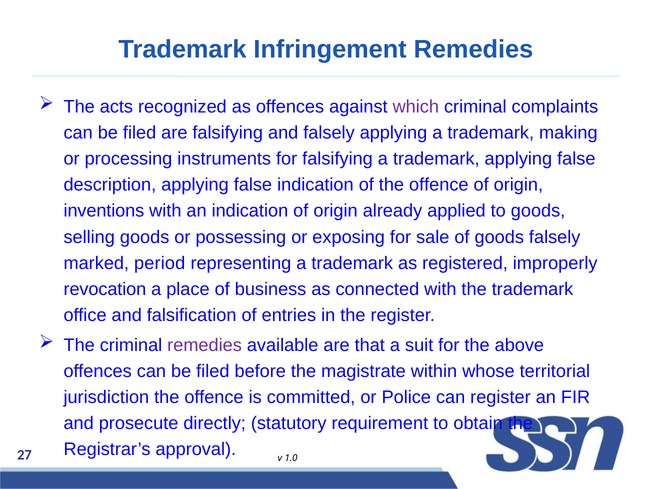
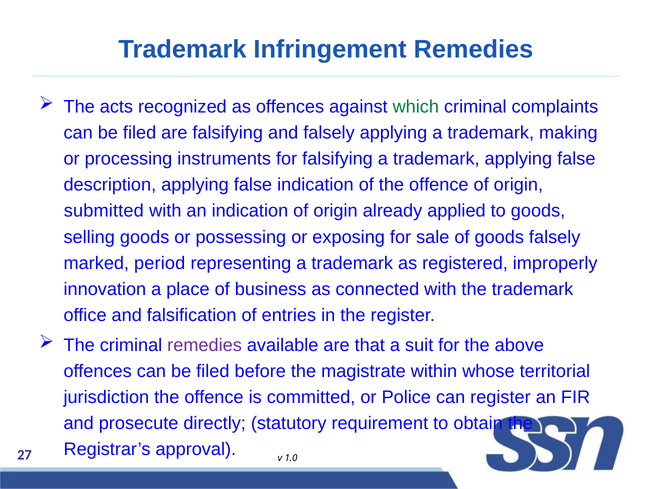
which colour: purple -> green (416, 107)
inventions: inventions -> submitted (104, 211)
revocation: revocation -> innovation (105, 289)
